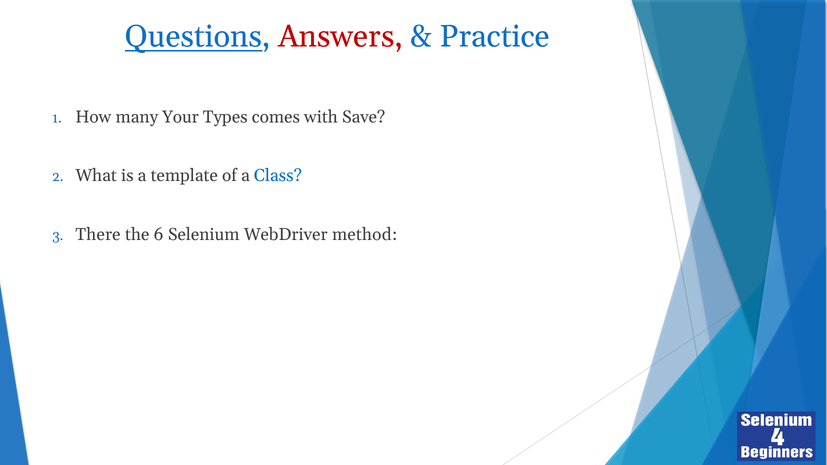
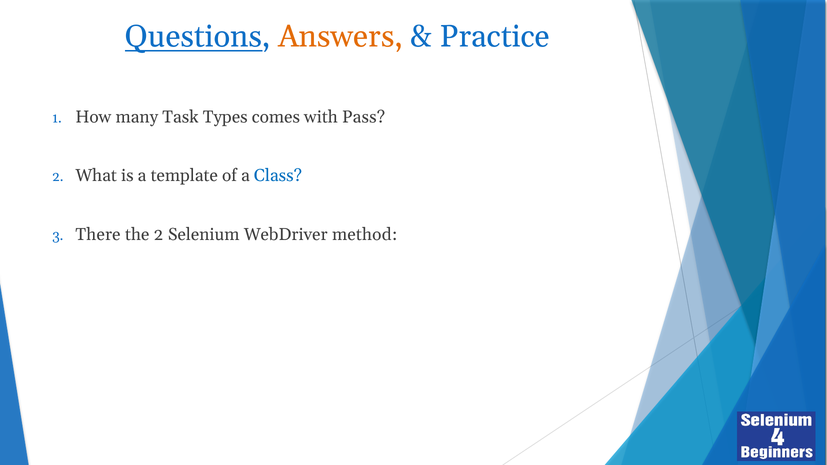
Answers colour: red -> orange (340, 37)
Your: Your -> Task (180, 117)
Save: Save -> Pass (364, 117)
the 6: 6 -> 2 (159, 234)
